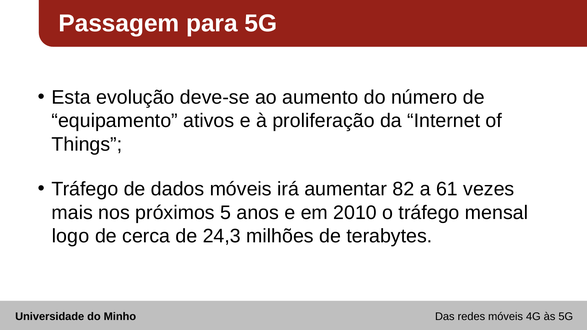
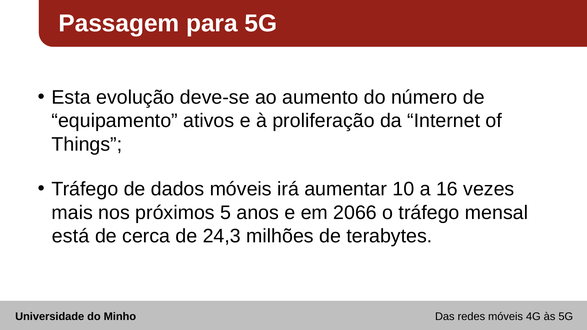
82: 82 -> 10 (403, 189)
61: 61 -> 16 (447, 189)
2010: 2010 -> 2066 (355, 213)
logo: logo -> está (70, 236)
